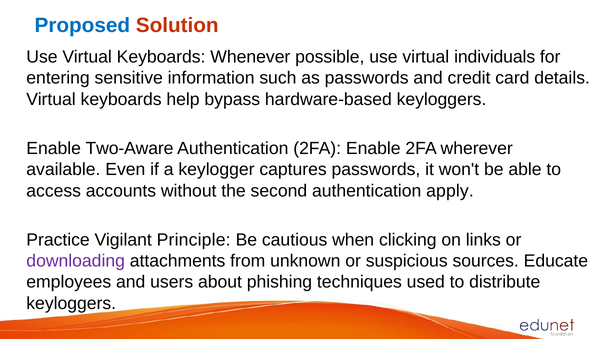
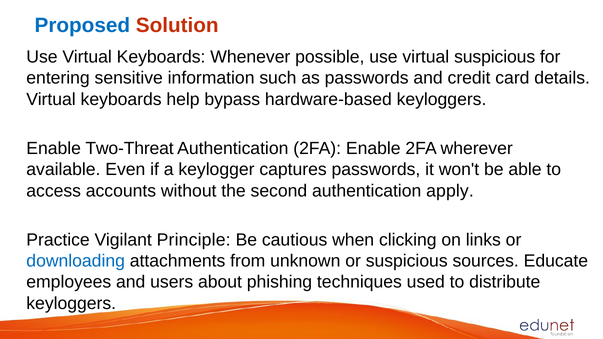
virtual individuals: individuals -> suspicious (495, 57)
Two-Aware: Two-Aware -> Two-Threat (130, 149)
downloading colour: purple -> blue (76, 261)
